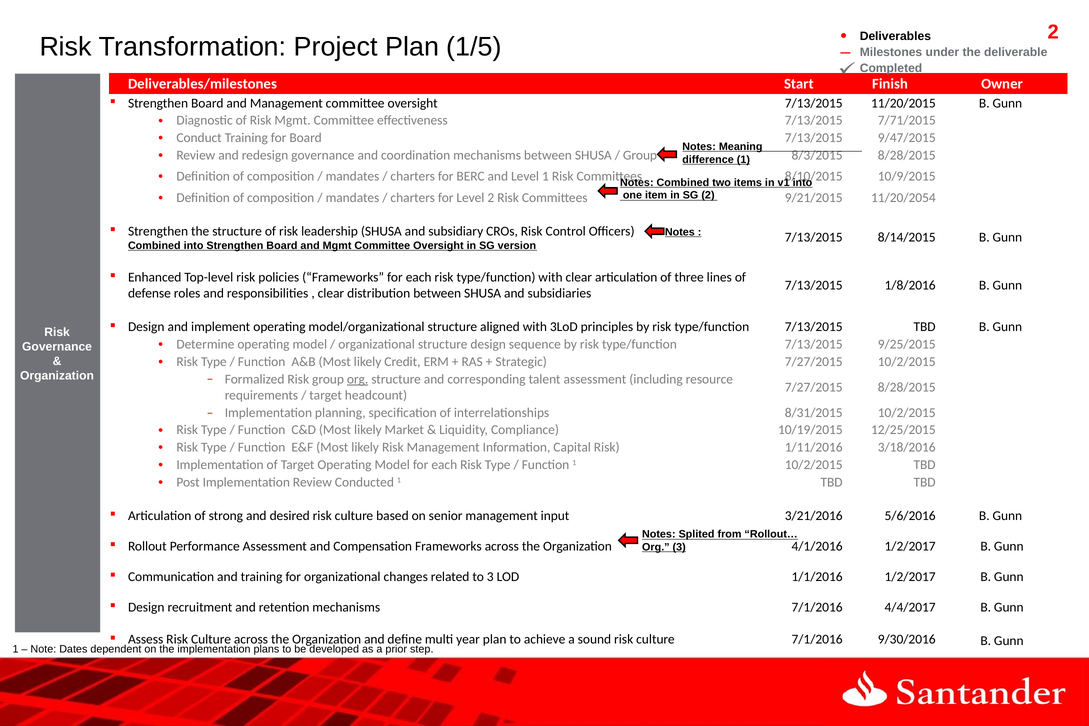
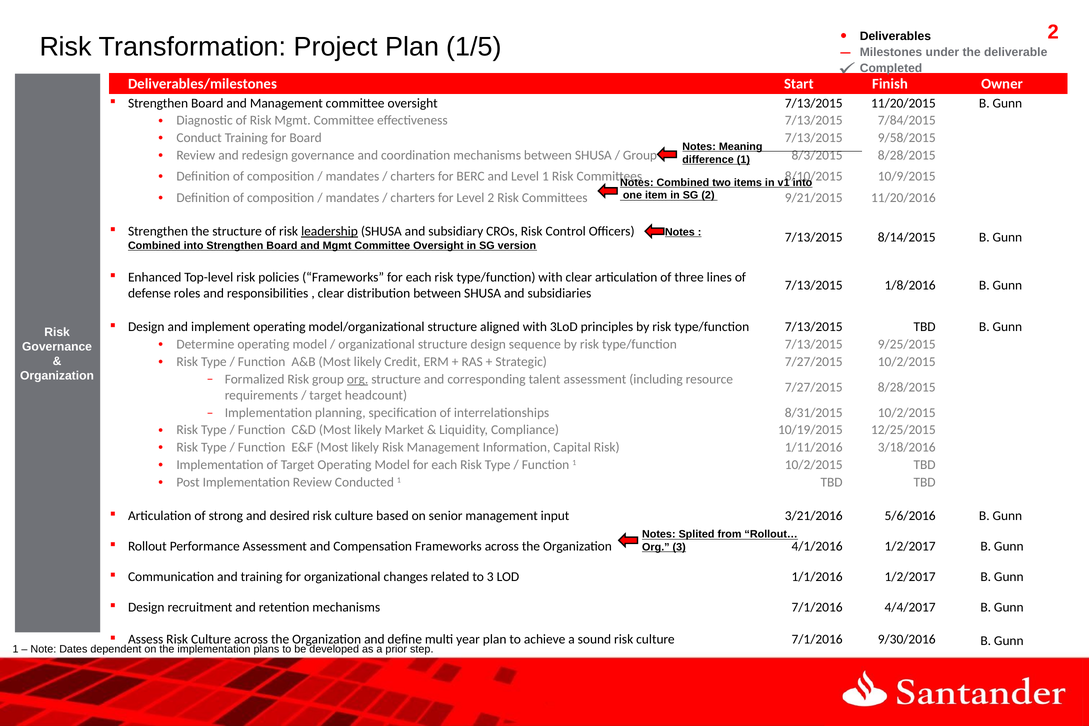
7/71/2015: 7/71/2015 -> 7/84/2015 (907, 121)
9/47/2015: 9/47/2015 -> 9/58/2015 (907, 138)
11/20/2054: 11/20/2054 -> 11/20/2016 (903, 198)
leadership underline: none -> present (330, 231)
